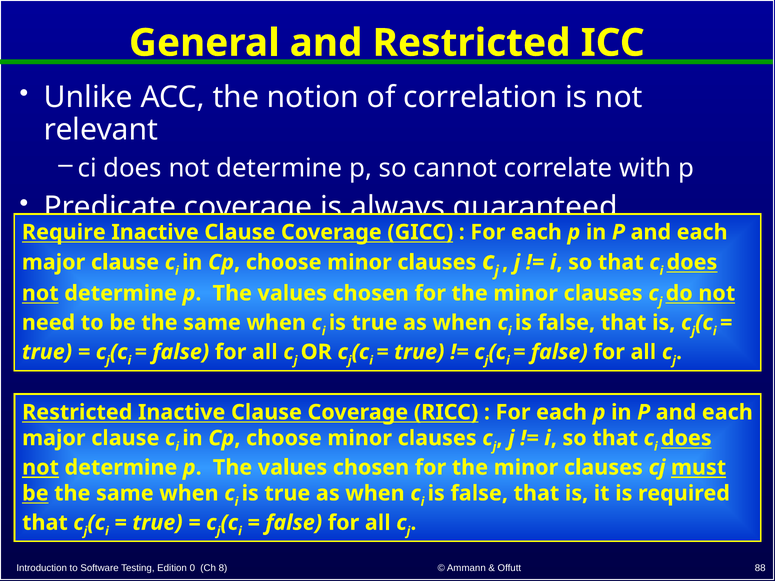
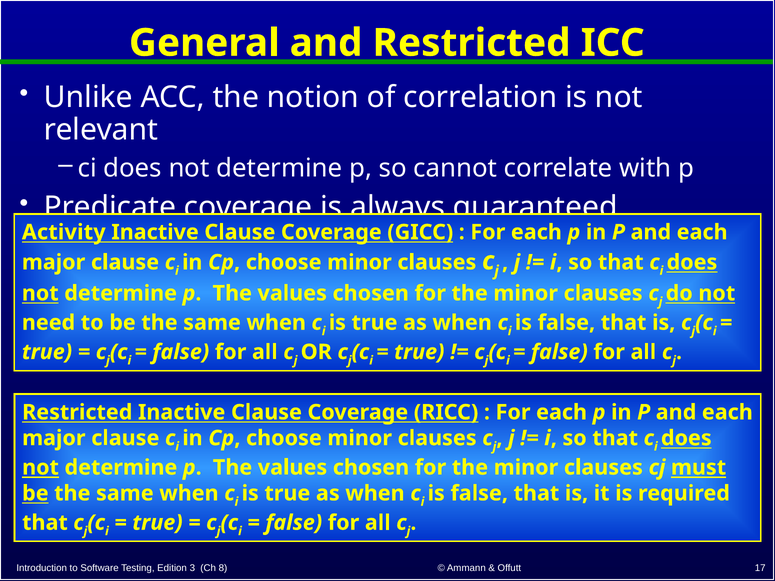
Require: Require -> Activity (64, 232)
0: 0 -> 3 (192, 568)
88: 88 -> 17 (760, 568)
